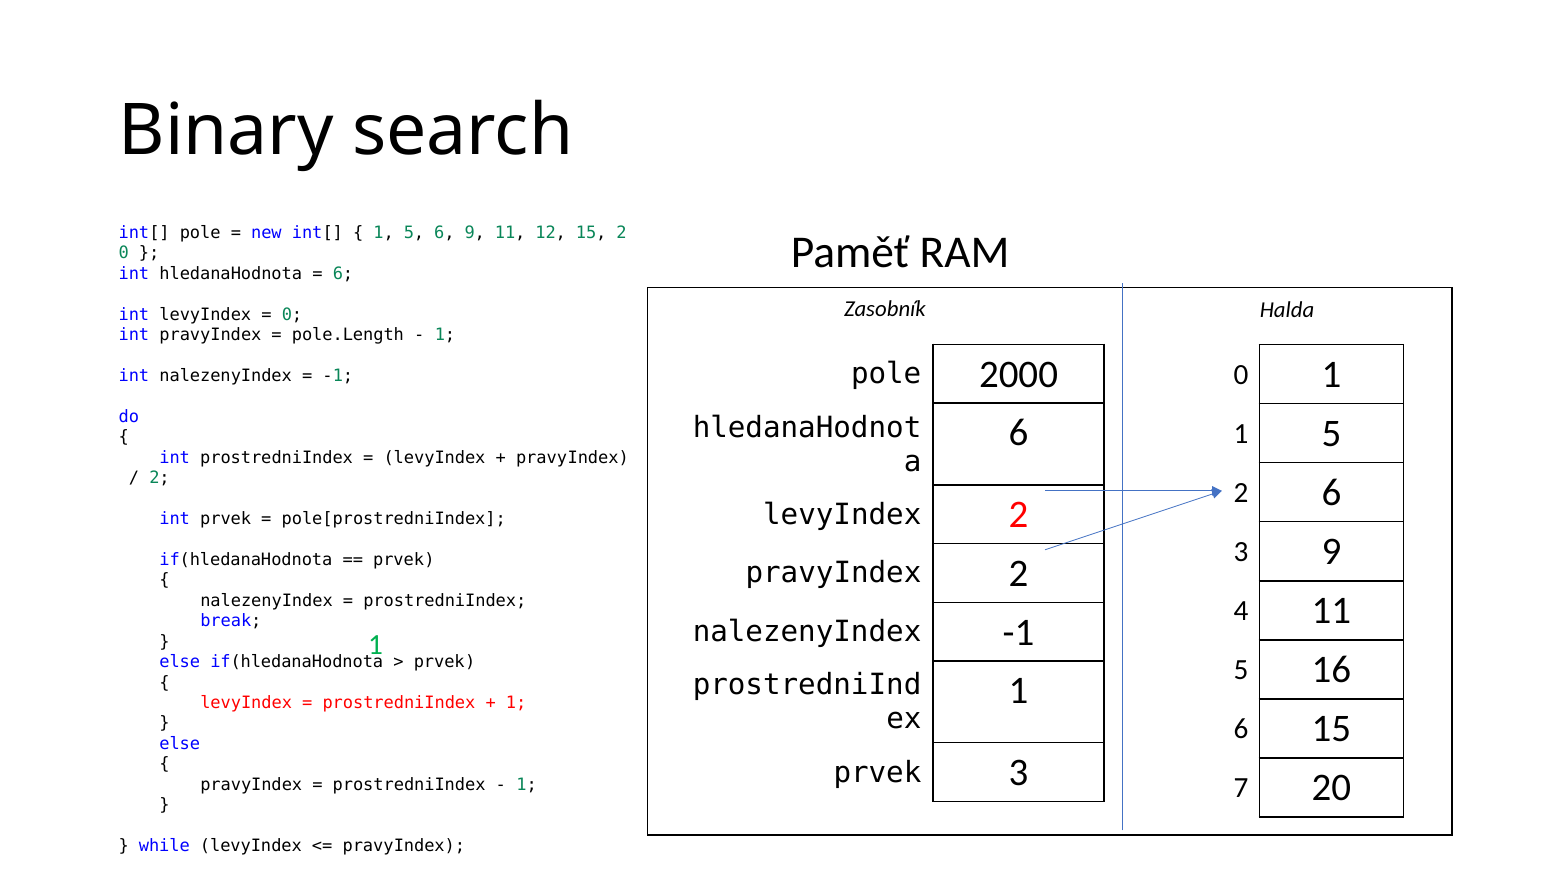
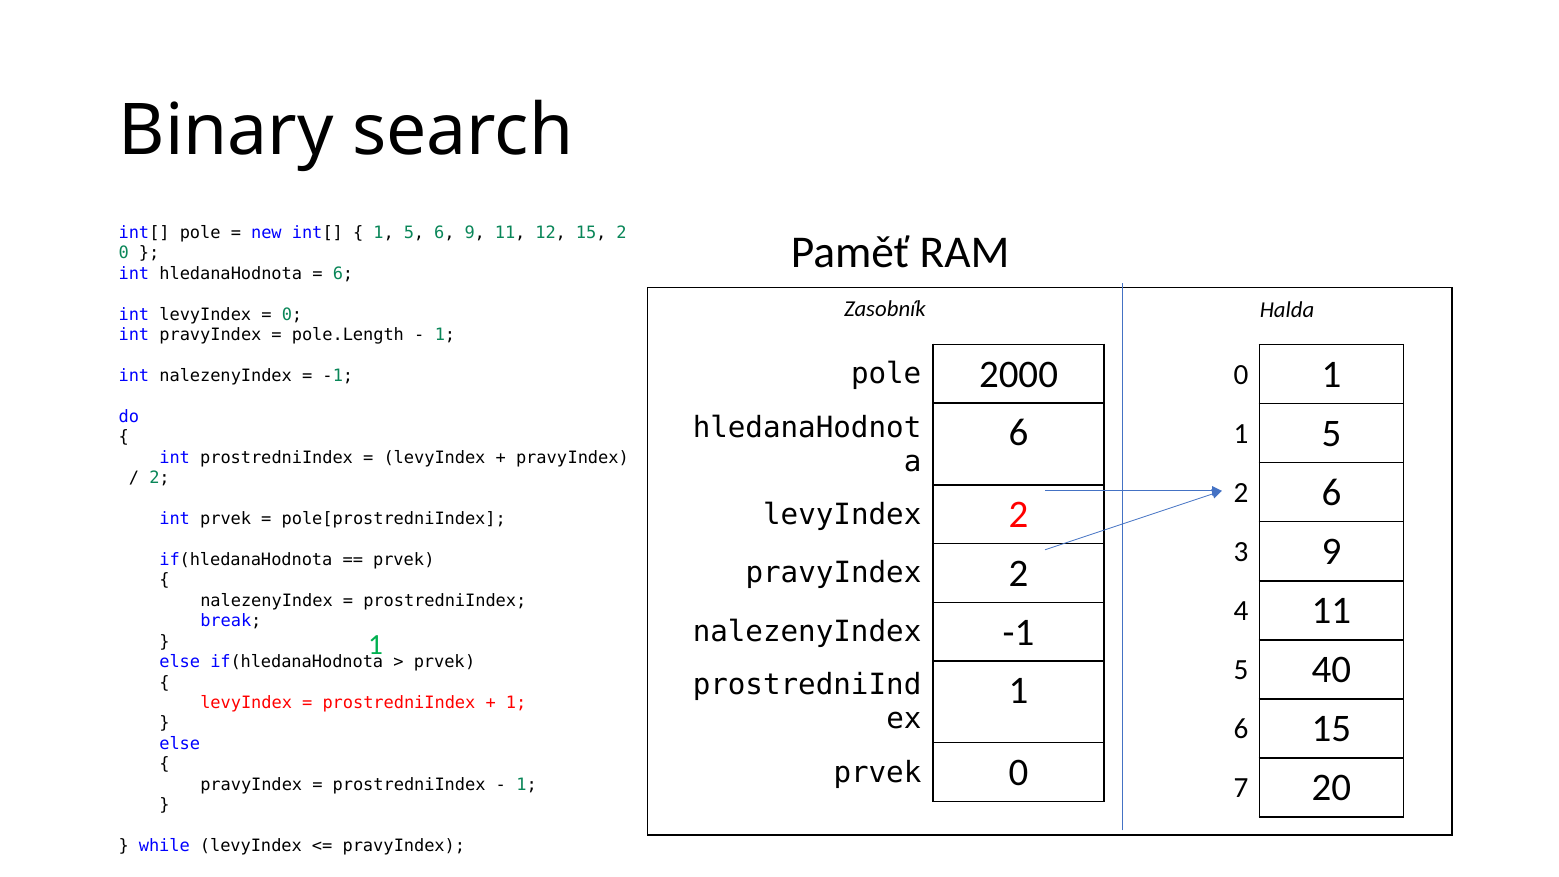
16: 16 -> 40 (1331, 670)
prvek 3: 3 -> 0 (1018, 773)
